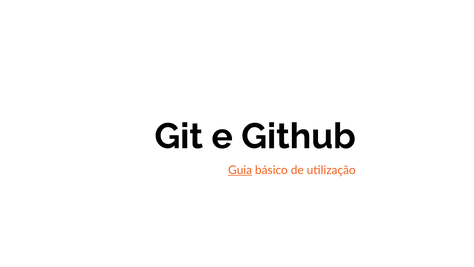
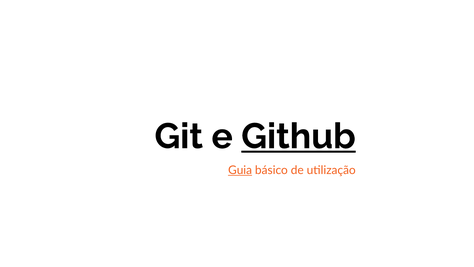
Github underline: none -> present (298, 136)
